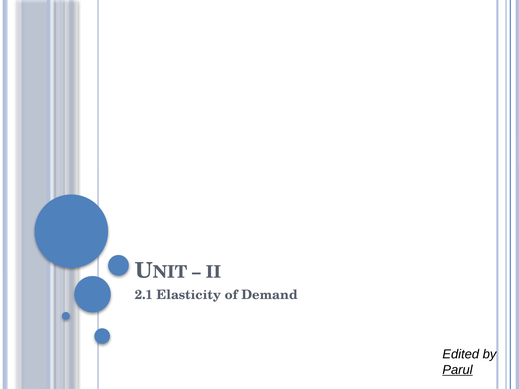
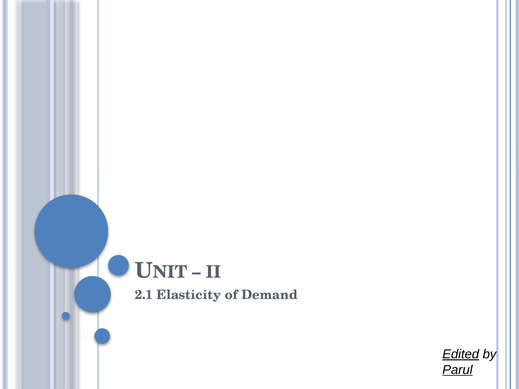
Edited underline: none -> present (461, 355)
